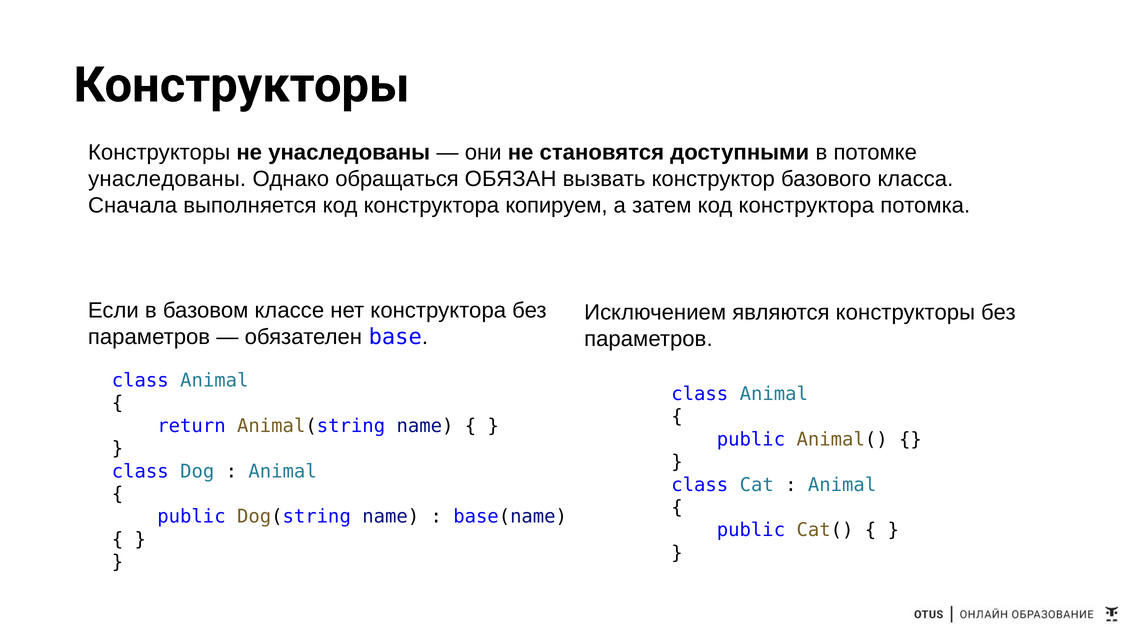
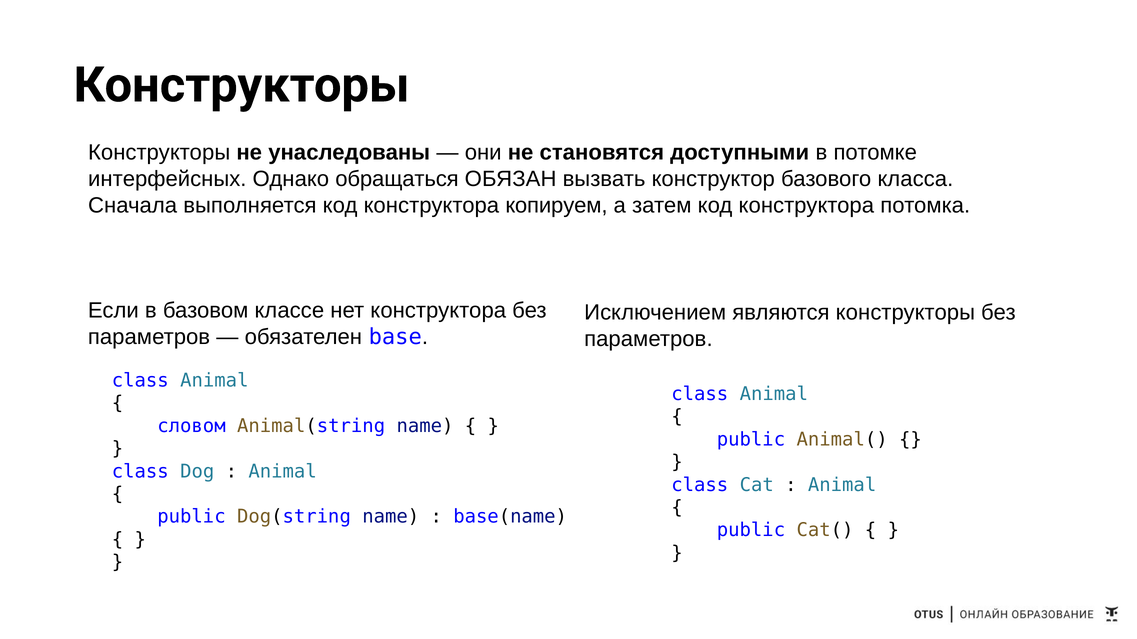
унаследованы: унаследованы -> интерфейсных (167, 179)
return: return -> словом (191, 426)
